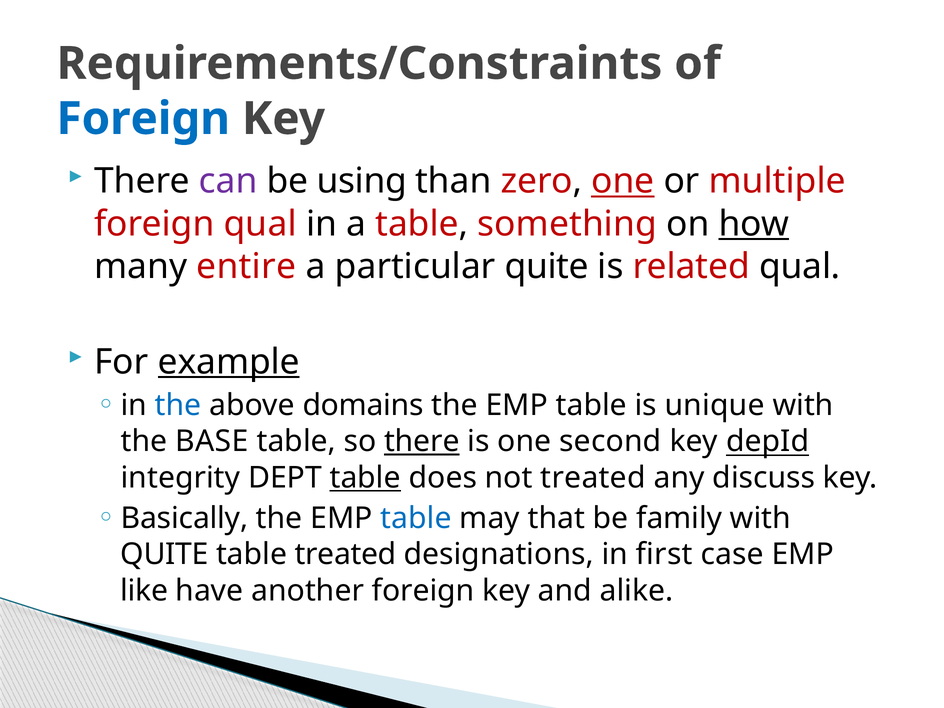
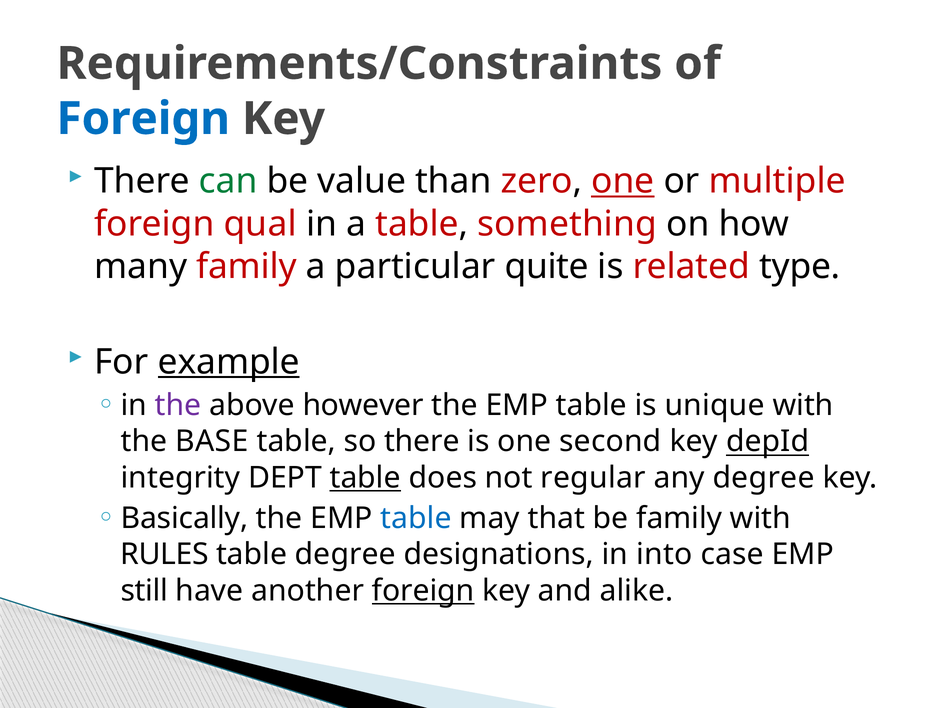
can colour: purple -> green (228, 181)
using: using -> value (362, 181)
how underline: present -> none (754, 224)
many entire: entire -> family (246, 266)
related qual: qual -> type (800, 266)
the colour: blue -> purple (178, 405)
domains: domains -> however (363, 405)
there underline: present -> none (422, 441)
not treated: treated -> regular (593, 478)
any discuss: discuss -> degree (764, 478)
QUITE: QUITE -> RULES (165, 554)
table treated: treated -> degree (345, 554)
first: first -> into (664, 554)
like: like -> still (144, 591)
foreign underline: none -> present (423, 591)
